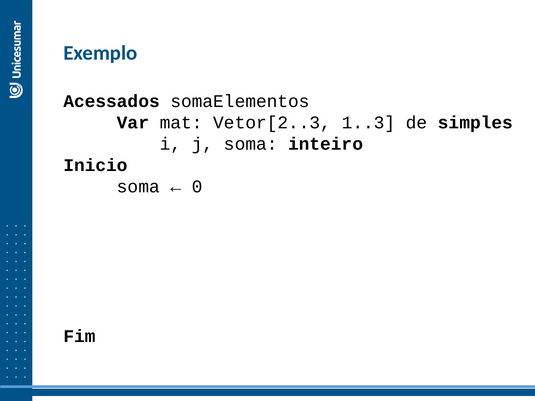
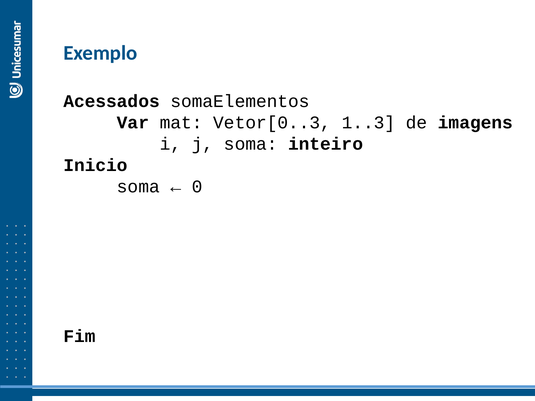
Vetor[2..3: Vetor[2..3 -> Vetor[0..3 (272, 123)
simples: simples -> imagens (475, 123)
